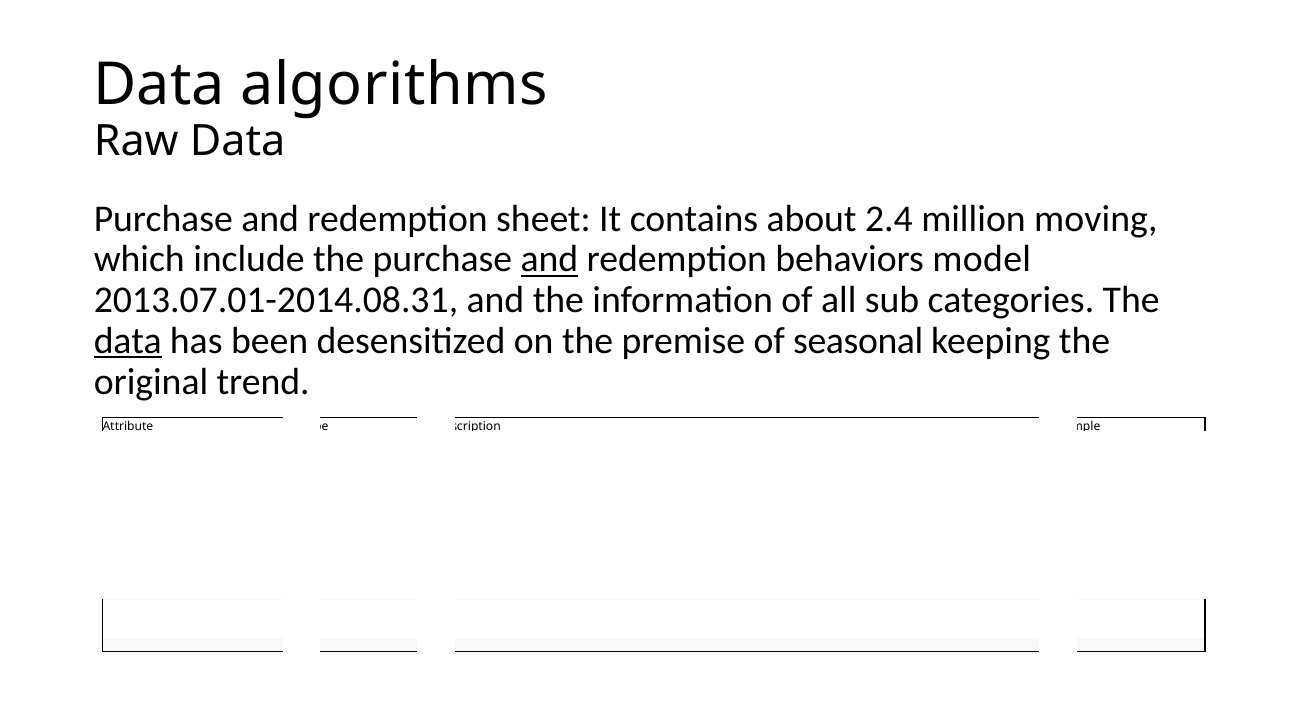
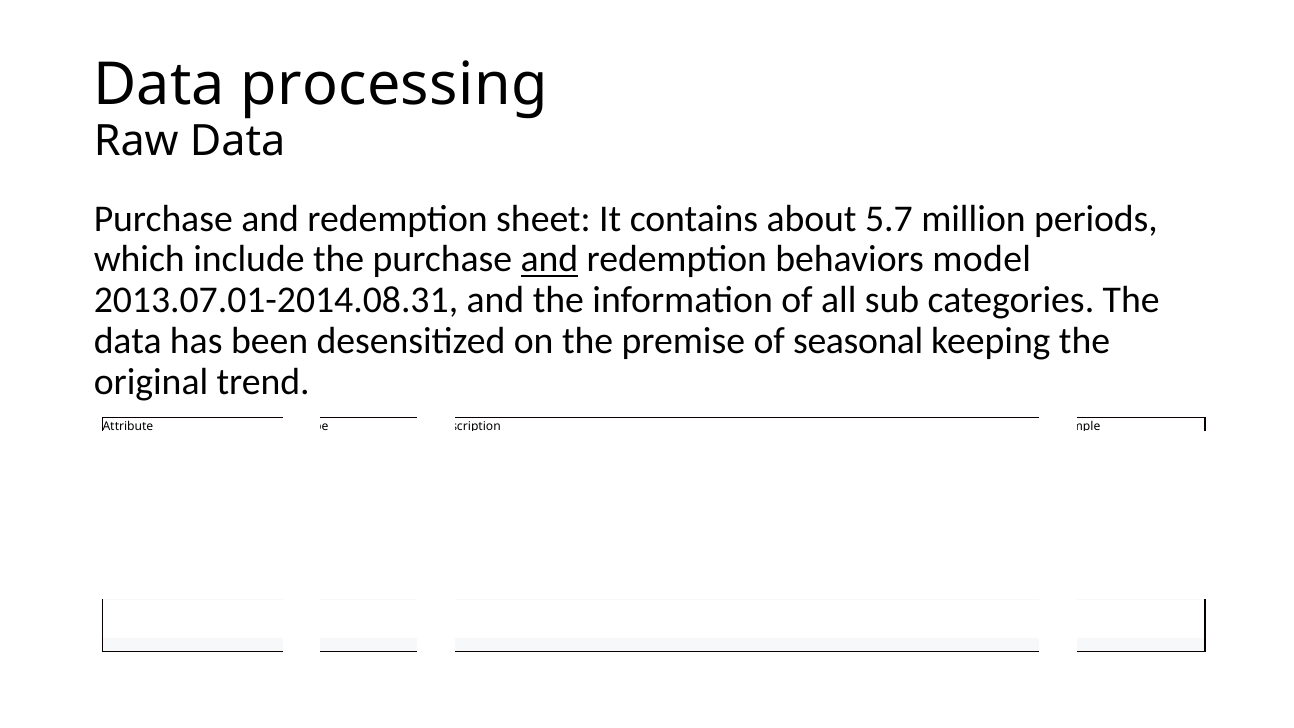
algorithms: algorithms -> processing (394, 85)
2.4: 2.4 -> 5.7 (889, 219)
moving: moving -> periods (1096, 219)
data underline: present -> none (128, 341)
